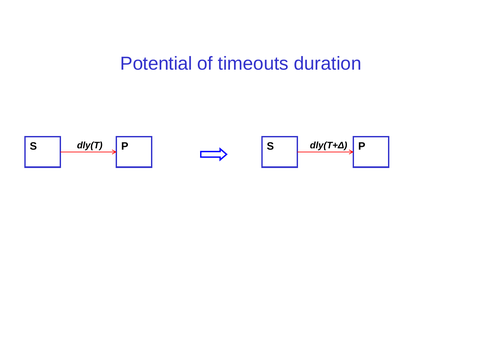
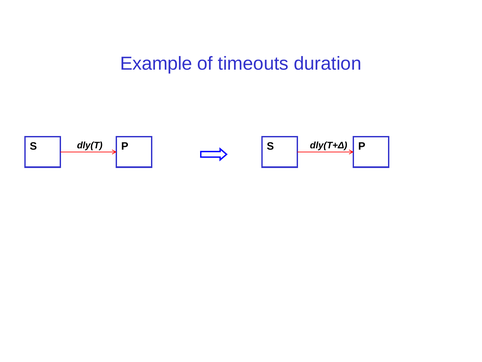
Potential: Potential -> Example (156, 64)
